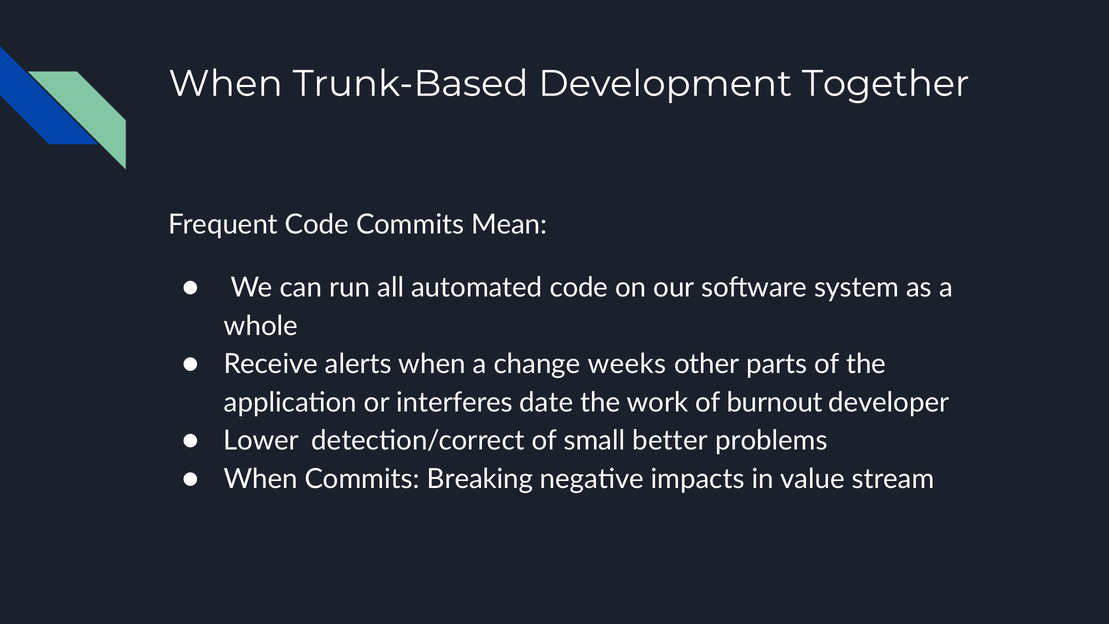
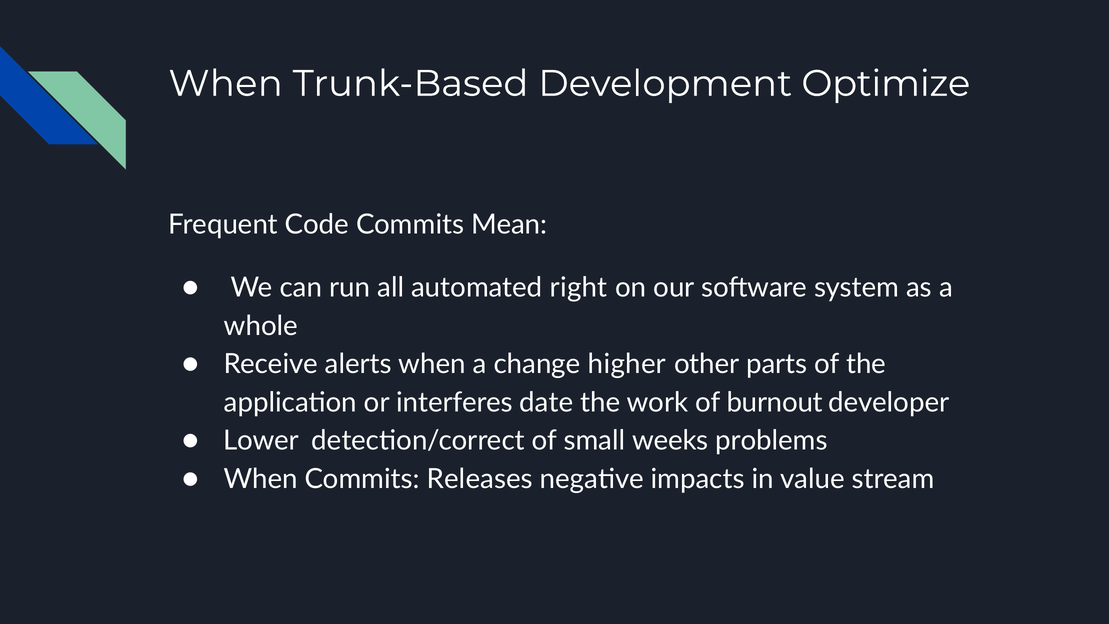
Together: Together -> Optimize (886, 84)
automated code: code -> right (579, 288)
weeks: weeks -> higher (627, 364)
better: better -> weeks (670, 441)
Breaking: Breaking -> Releases (480, 479)
